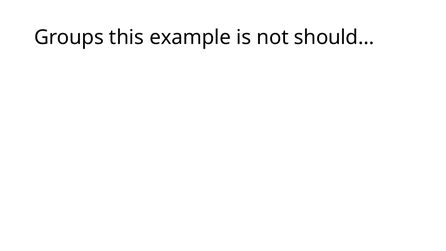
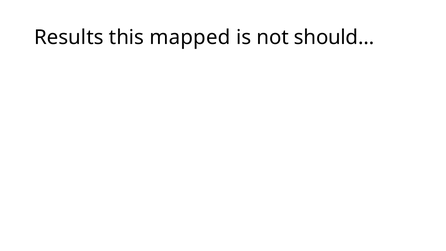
Groups: Groups -> Results (69, 37)
example: example -> mapped (190, 37)
